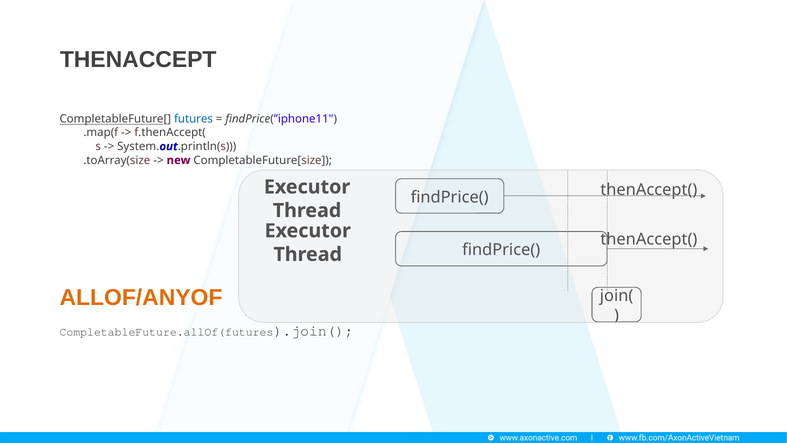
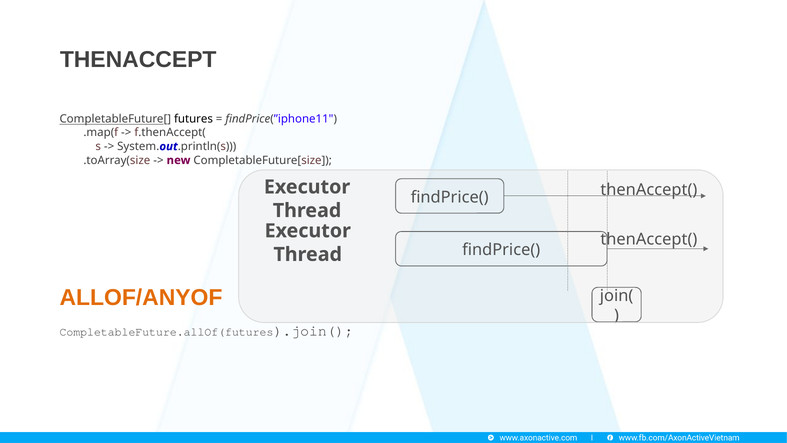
futures colour: blue -> black (193, 119)
